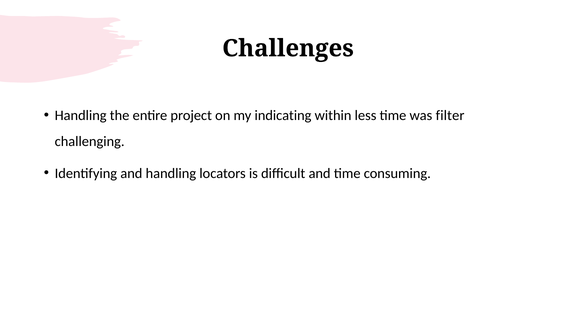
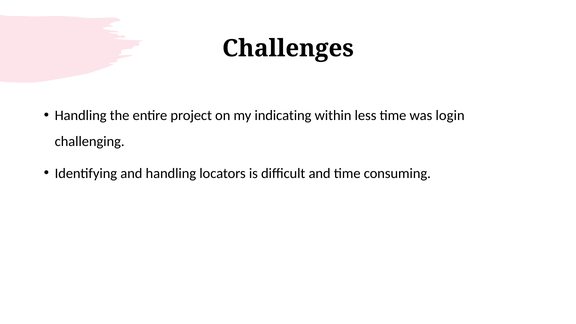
filter: filter -> login (450, 115)
